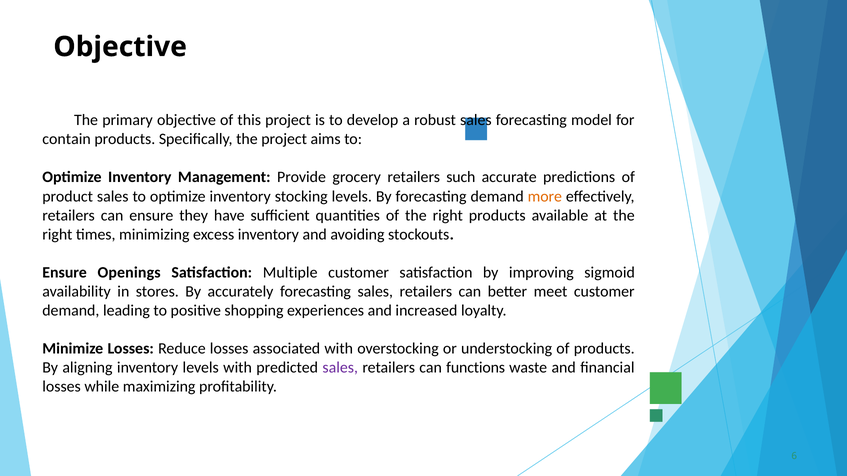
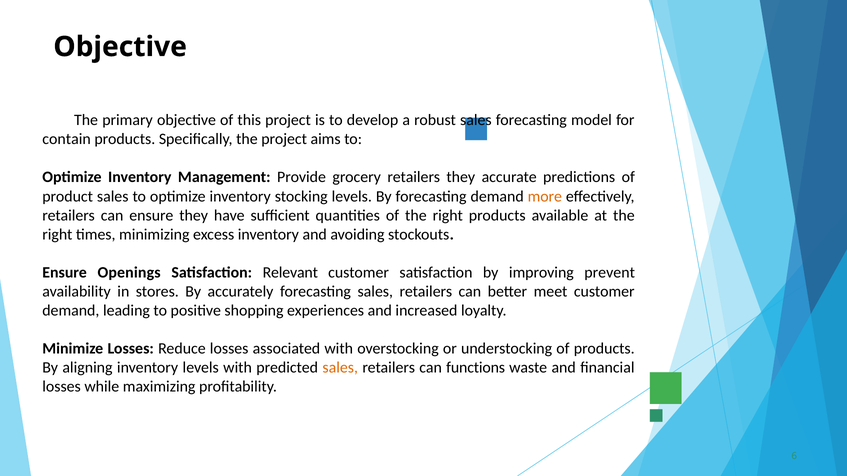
retailers such: such -> they (461, 177)
Multiple: Multiple -> Relevant (290, 273)
sigmoid: sigmoid -> prevent (610, 273)
sales colour: purple -> orange (340, 368)
